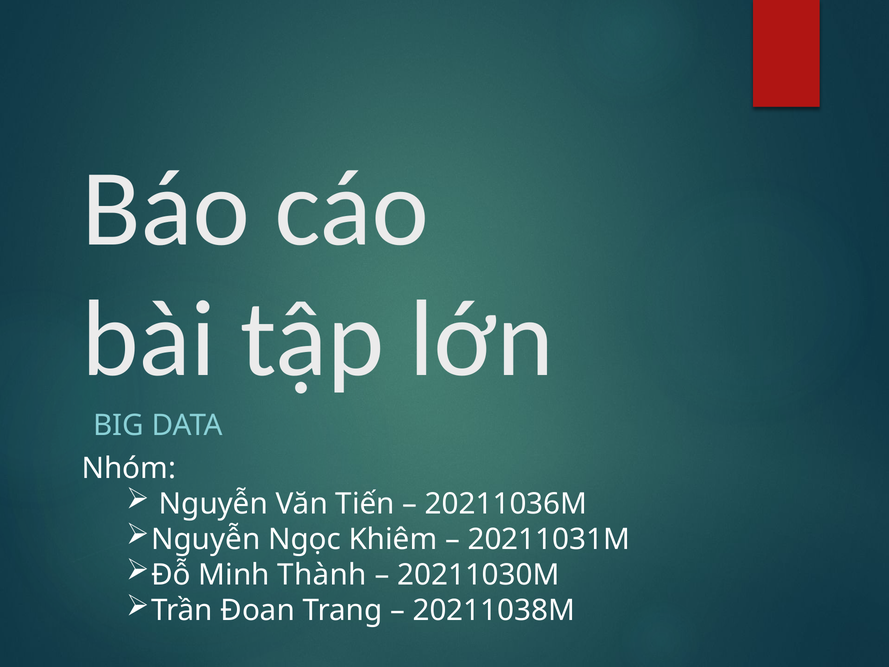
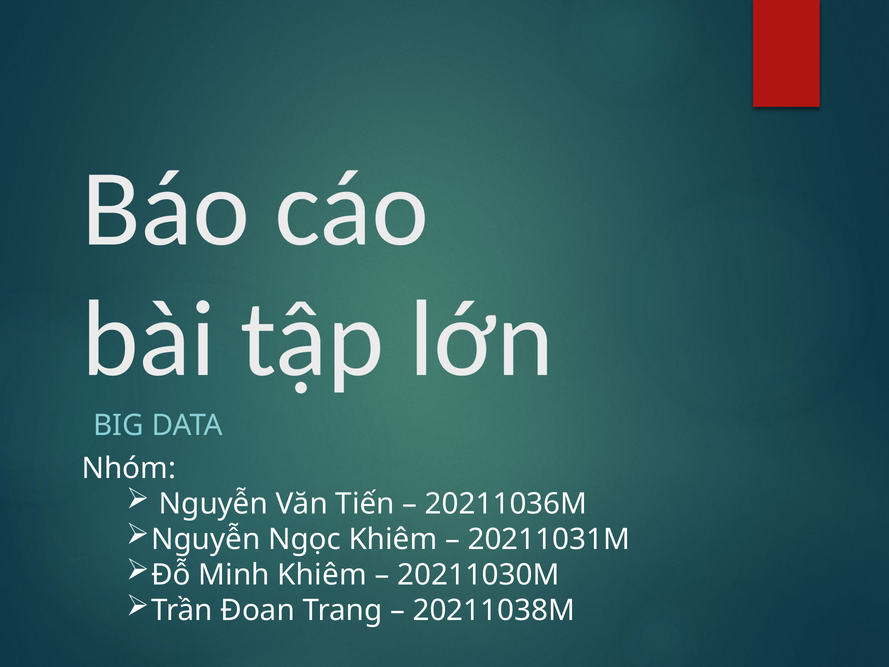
Minh Thành: Thành -> Khiêm (322, 575)
